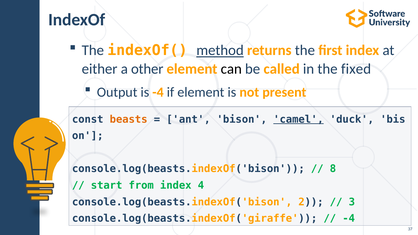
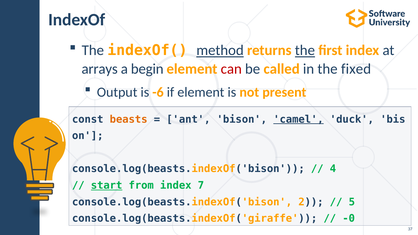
the underline: none -> present (305, 50)
either: either -> arrays (100, 69)
other: other -> begin (147, 69)
can colour: black -> red (231, 69)
is -4: -4 -> -6 (158, 92)
8: 8 -> 4 (333, 169)
start underline: none -> present (107, 185)
4: 4 -> 7 (201, 185)
3: 3 -> 5 (352, 202)
-4: -4 -> -0 (349, 219)
